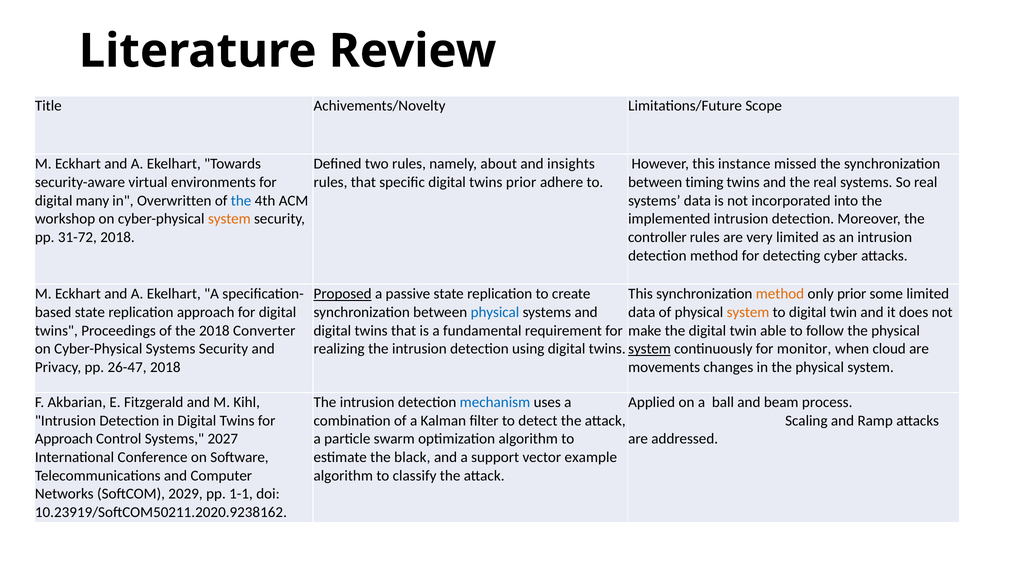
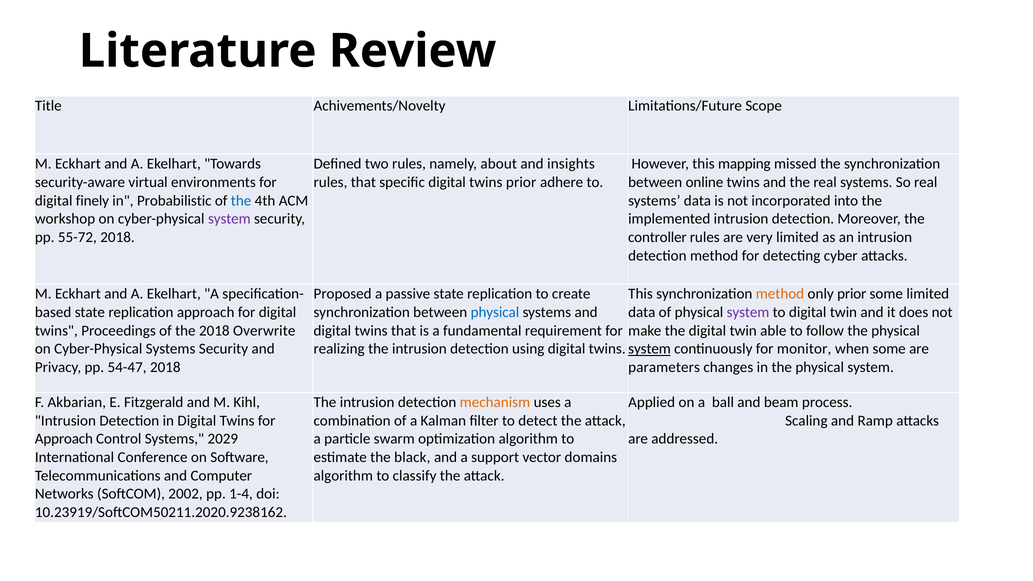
instance: instance -> mapping (744, 164)
timing: timing -> online (704, 182)
many: many -> finely (92, 201)
Overwritten: Overwritten -> Probabilistic (174, 201)
system colour: orange -> purple (229, 219)
31-72: 31-72 -> 55-72 (77, 237)
Proposed underline: present -> none (343, 294)
system colour: orange -> purple (748, 312)
Converter: Converter -> Overwrite (264, 331)
when cloud: cloud -> some (889, 349)
26-47: 26-47 -> 54-47 (127, 367)
movements: movements -> parameters (664, 367)
mechanism colour: blue -> orange (495, 402)
2027: 2027 -> 2029 (223, 439)
example: example -> domains (591, 457)
2029: 2029 -> 2002 (186, 494)
1-1: 1-1 -> 1-4 (241, 494)
